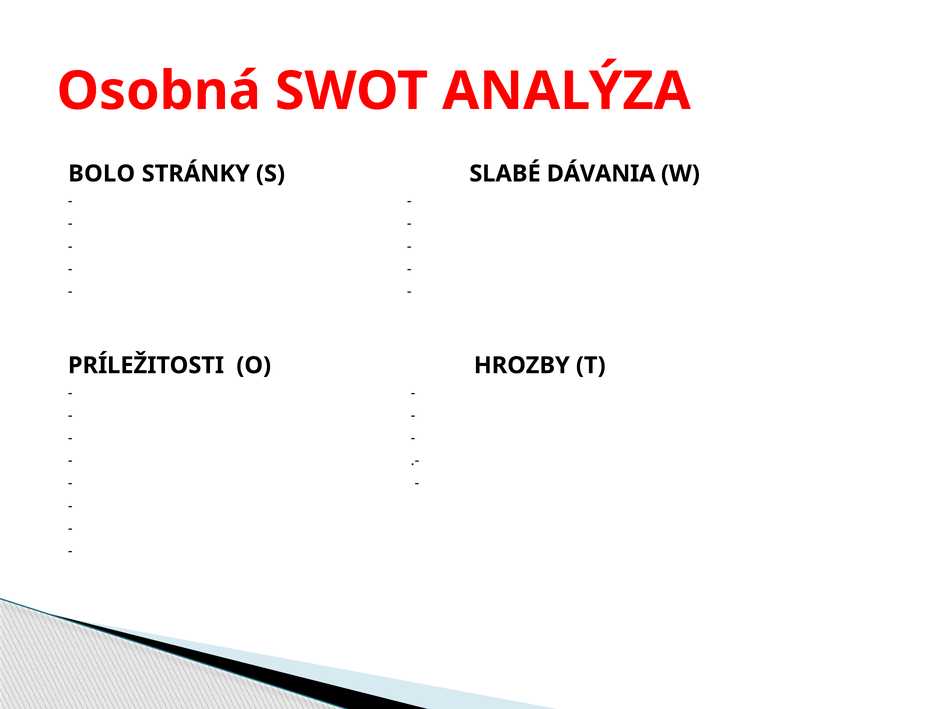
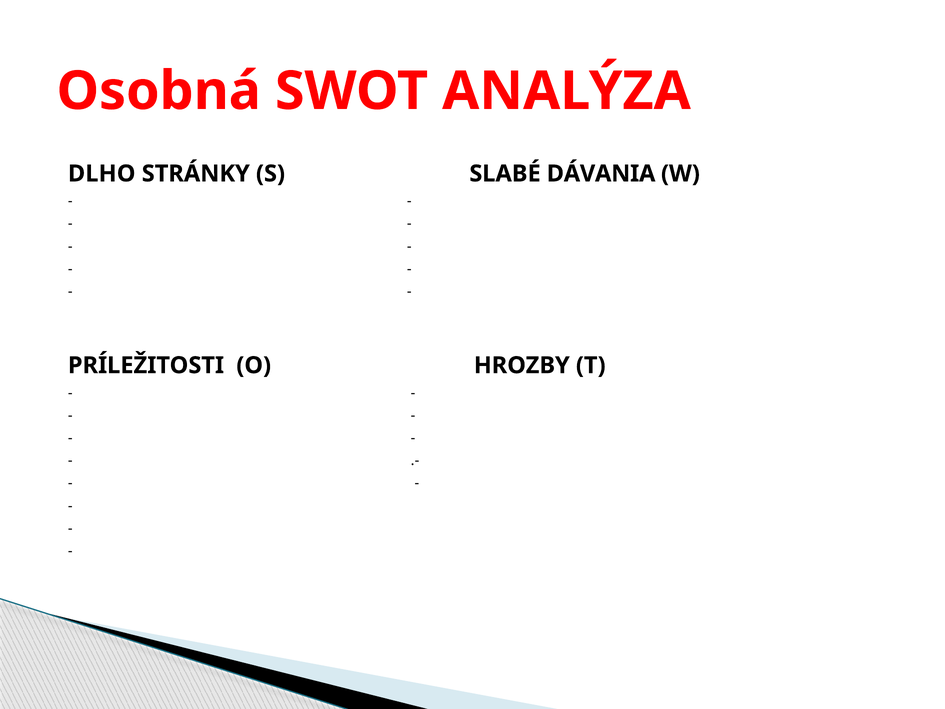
BOLO: BOLO -> DLHO (102, 174)
